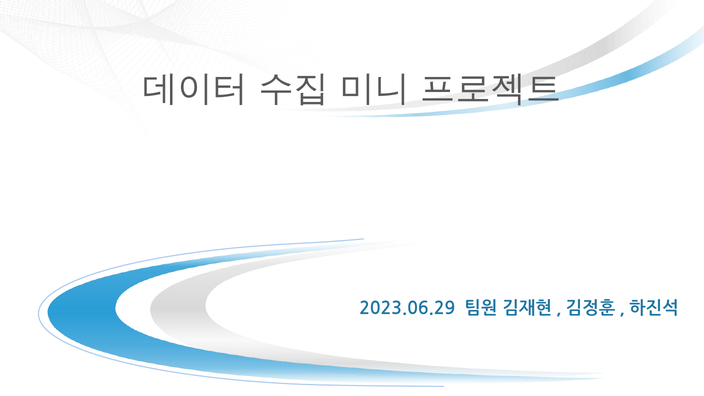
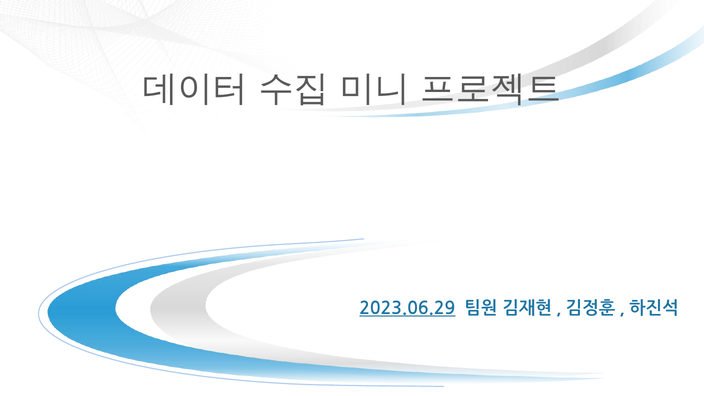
2023.06.29 underline: none -> present (407, 308)
